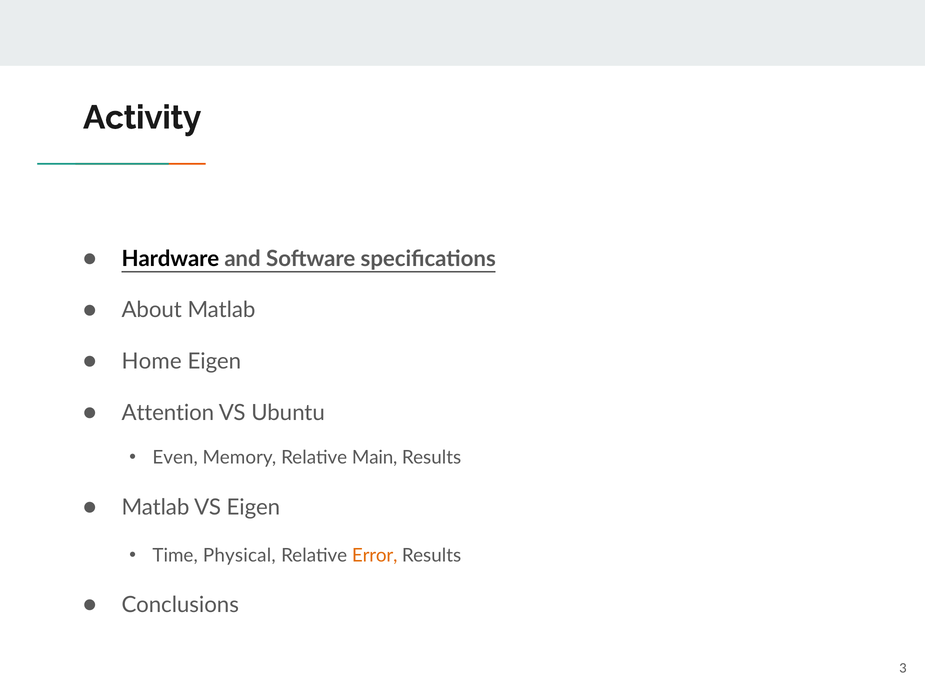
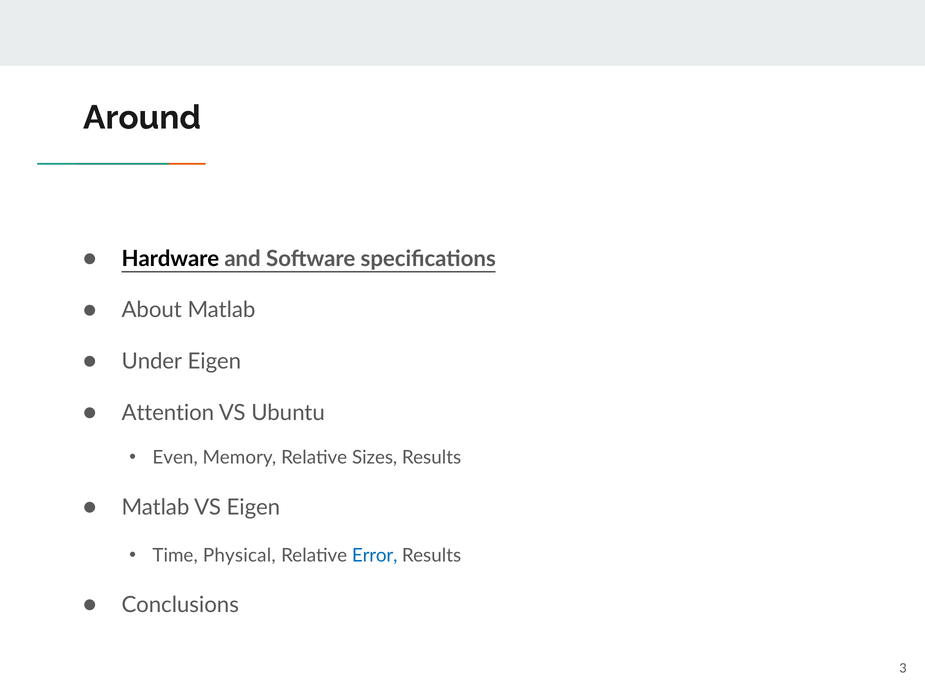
Activity: Activity -> Around (142, 118)
Home: Home -> Under (152, 361)
Main: Main -> Sizes (375, 458)
Error colour: orange -> blue (375, 555)
